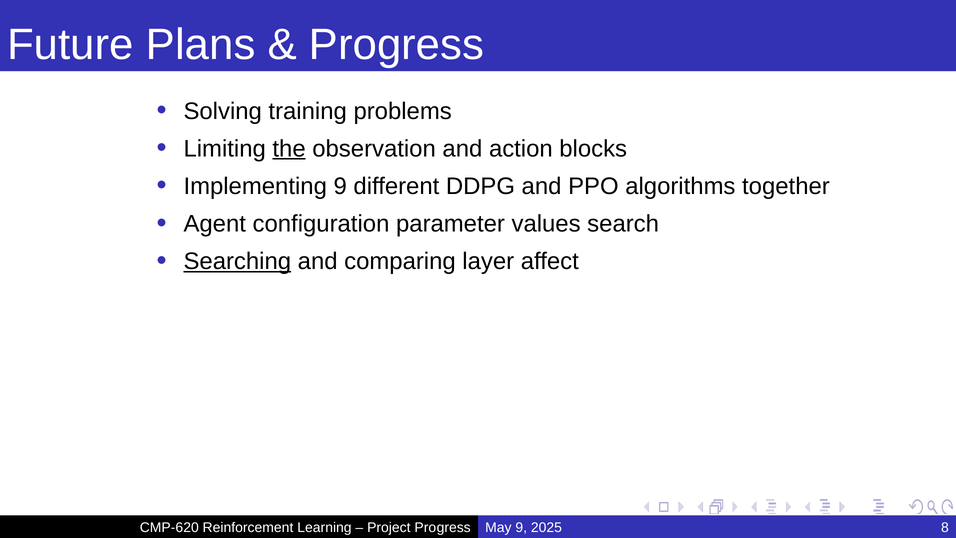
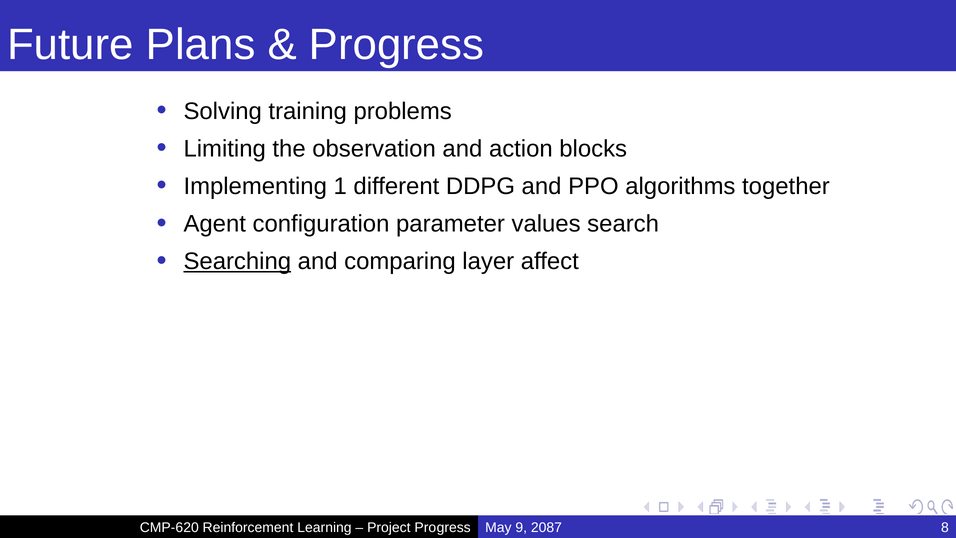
the underline: present -> none (289, 149)
Implementing 9: 9 -> 1 (340, 186)
2025: 2025 -> 2087 (546, 527)
